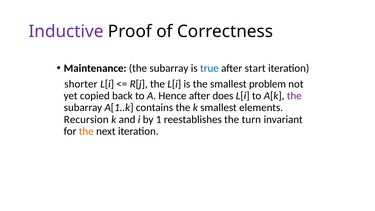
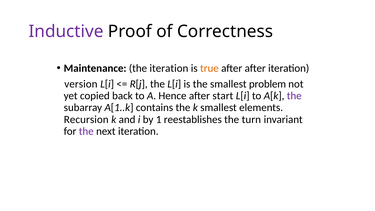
Maintenance the subarray: subarray -> iteration (169, 68)
true colour: blue -> orange (209, 68)
after start: start -> after (255, 68)
shorter: shorter -> version (81, 84)
does: does -> start (223, 96)
the colour: orange -> purple (86, 131)
